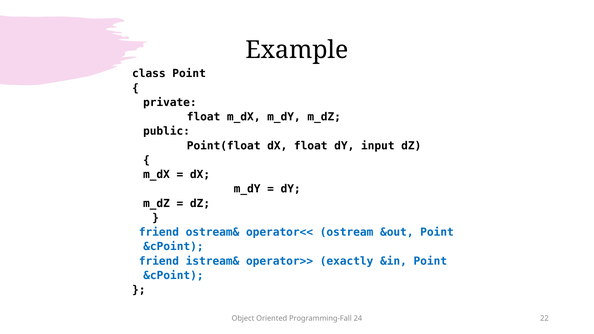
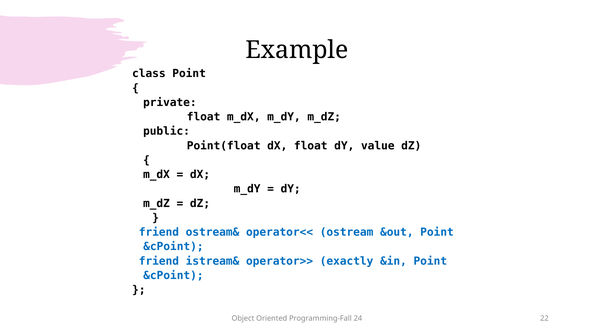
input: input -> value (378, 146)
